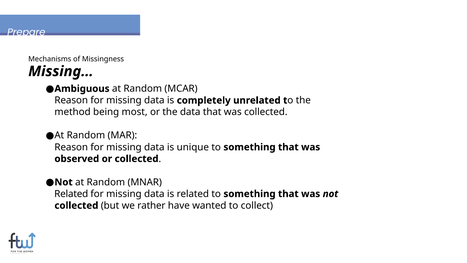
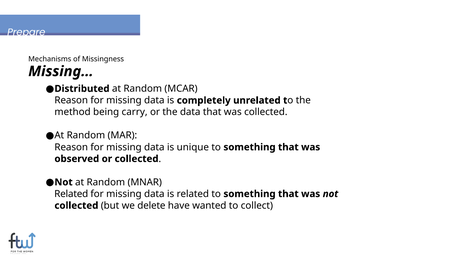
Ambiguous: Ambiguous -> Distributed (82, 89)
most: most -> carry (135, 112)
rather: rather -> delete (151, 205)
